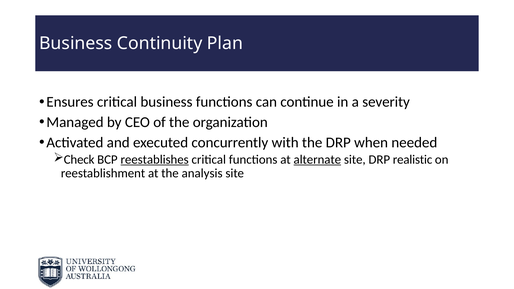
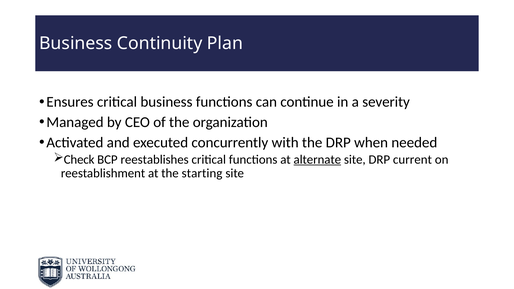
reestablishes underline: present -> none (155, 160)
realistic: realistic -> current (412, 160)
analysis: analysis -> starting (202, 173)
